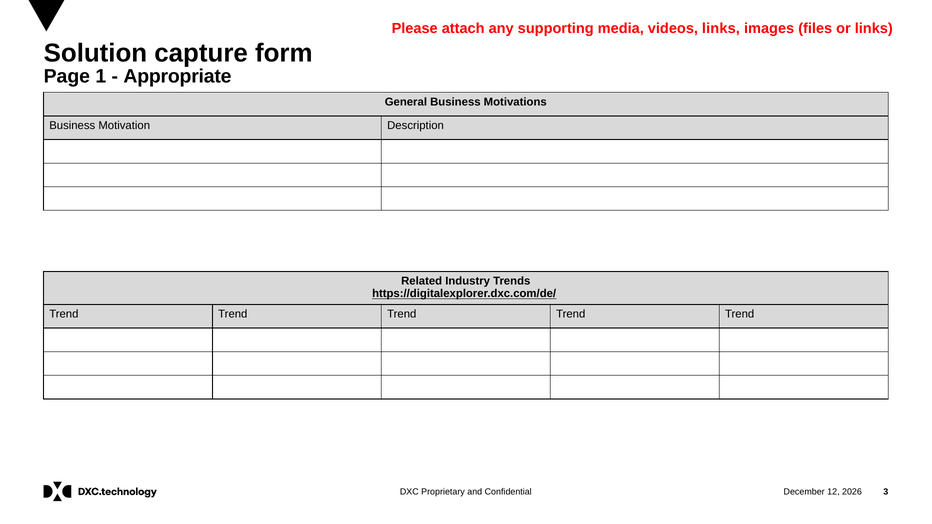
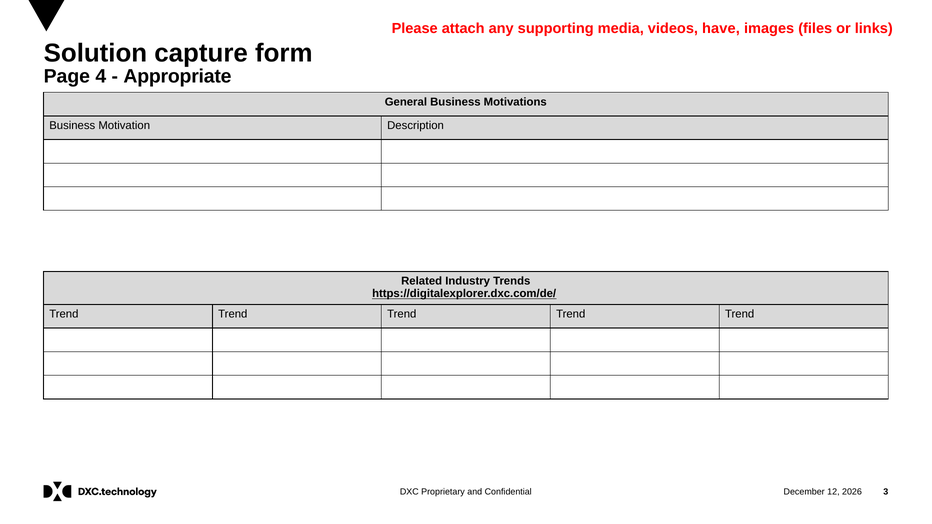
videos links: links -> have (721, 28)
1: 1 -> 4 (101, 77)
